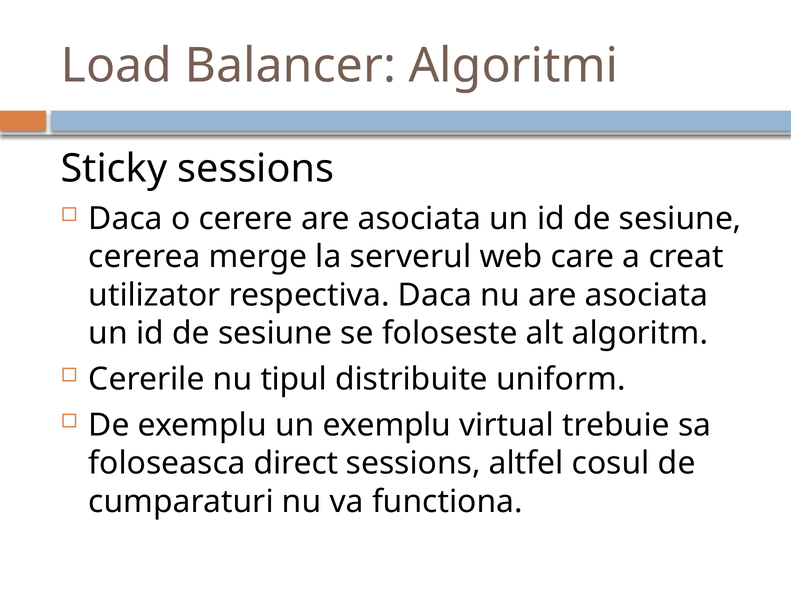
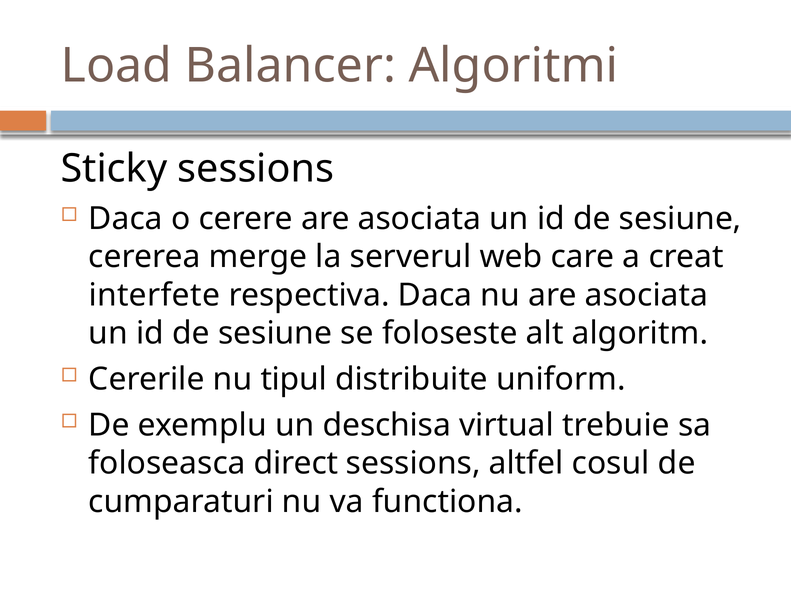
utilizator: utilizator -> interfete (154, 295)
un exemplu: exemplu -> deschisa (387, 425)
